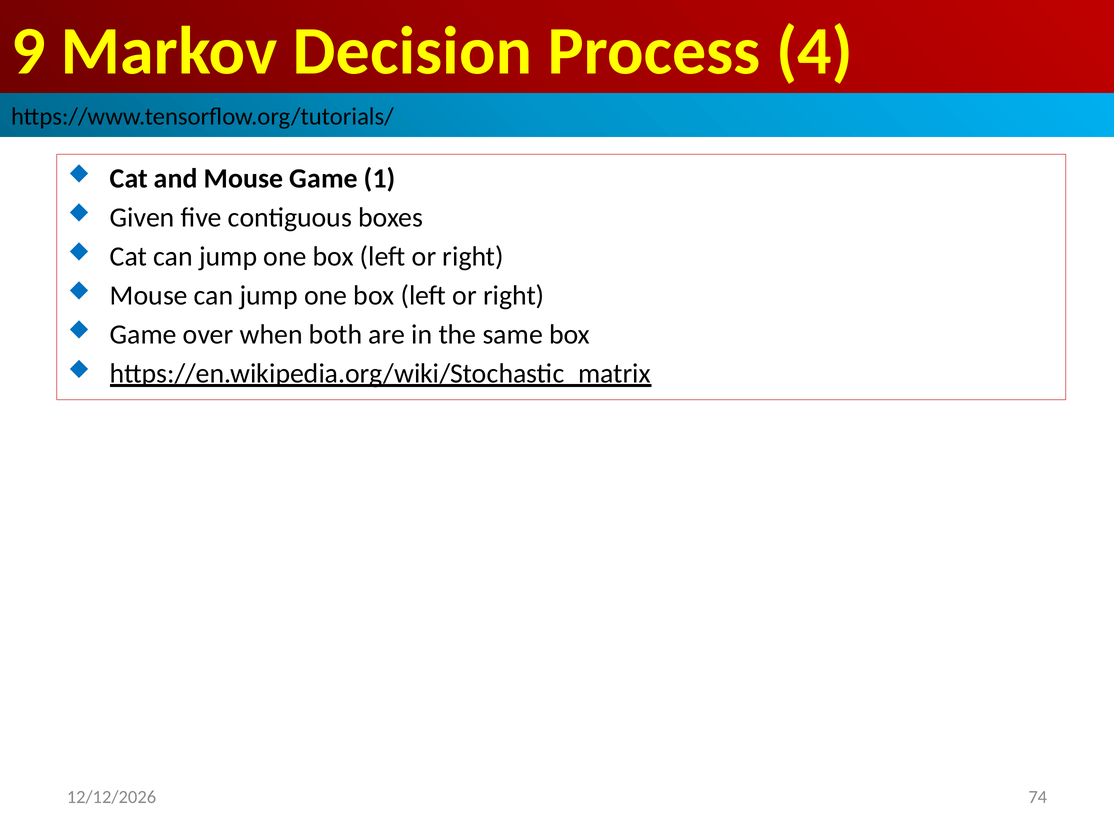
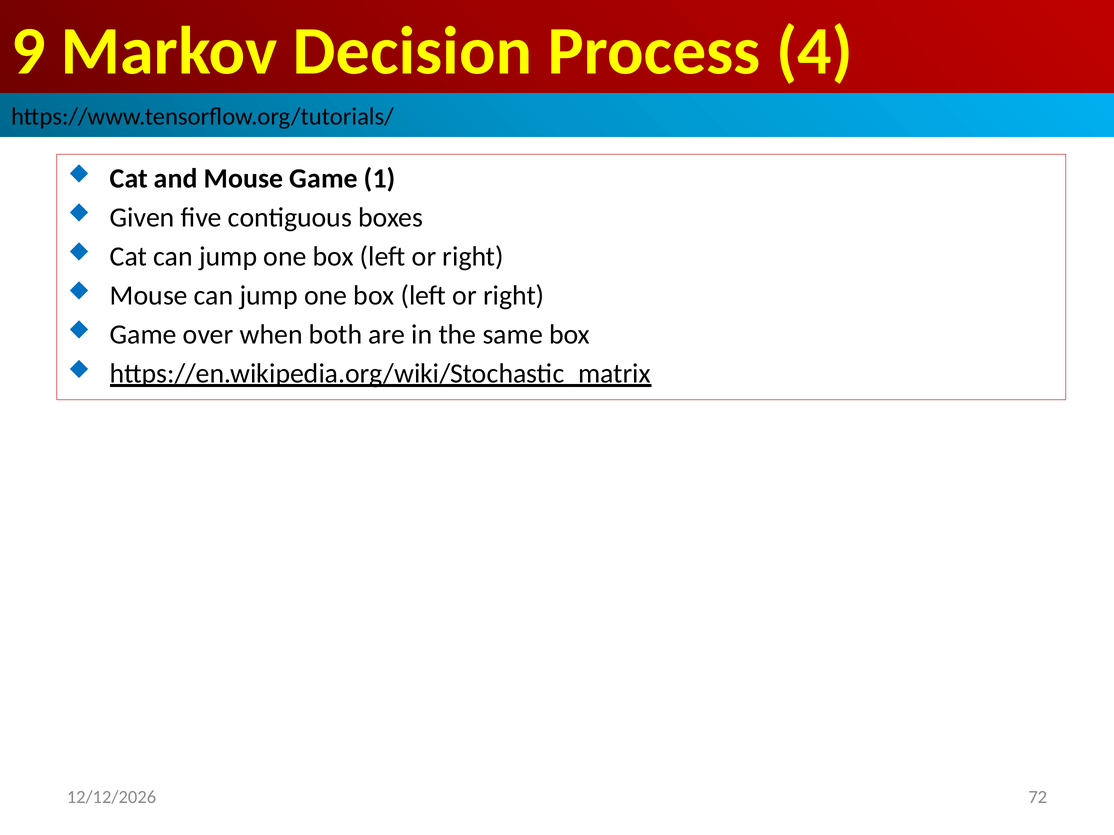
74: 74 -> 72 (1038, 798)
